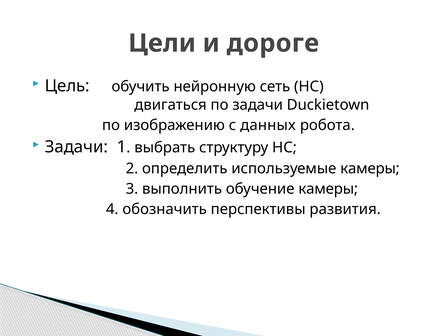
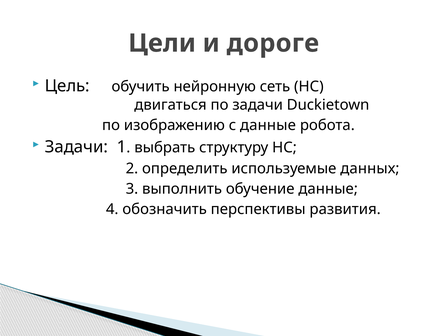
с данных: данных -> данные (268, 125)
используемые камеры: камеры -> данных (370, 168)
обучение камеры: камеры -> данные (328, 189)
